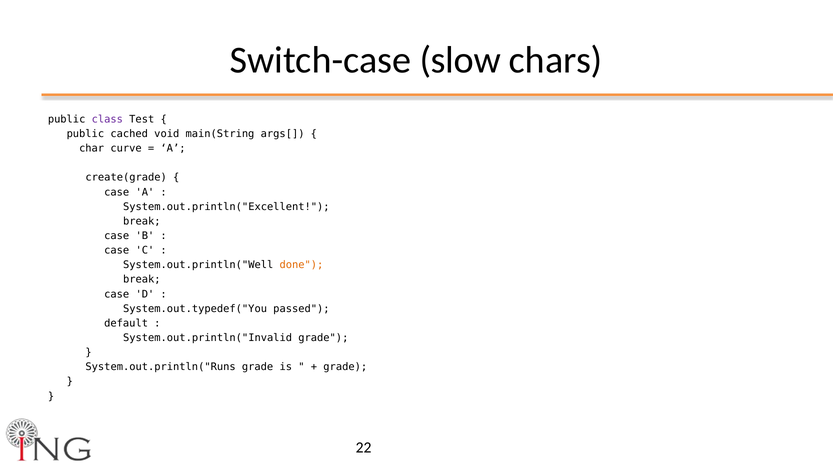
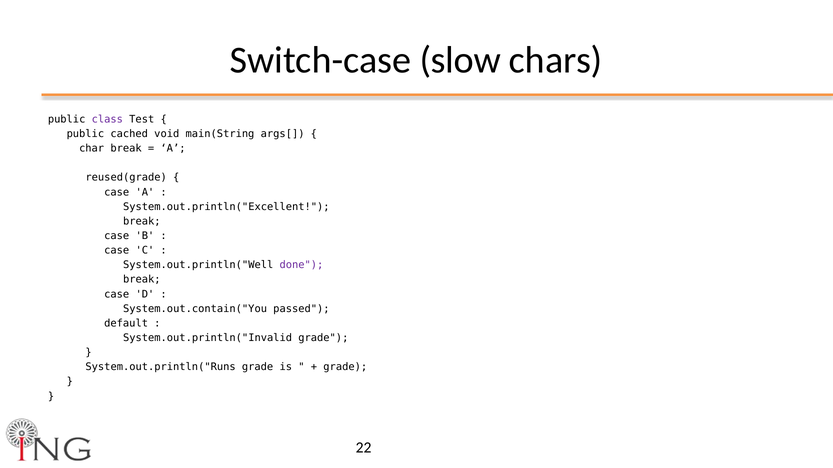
char curve: curve -> break (126, 149)
create(grade: create(grade -> reused(grade (126, 178)
done colour: orange -> purple (301, 265)
System.out.typedef("You: System.out.typedef("You -> System.out.contain("You (195, 309)
